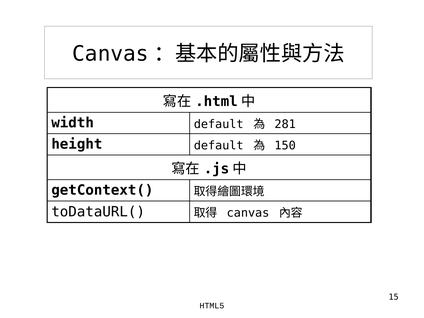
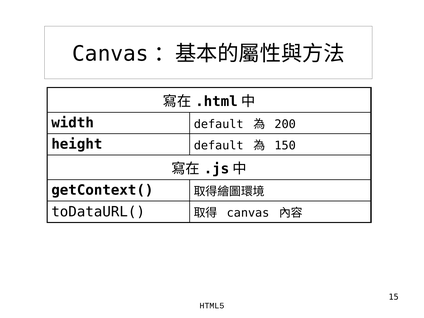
281: 281 -> 200 (285, 124)
